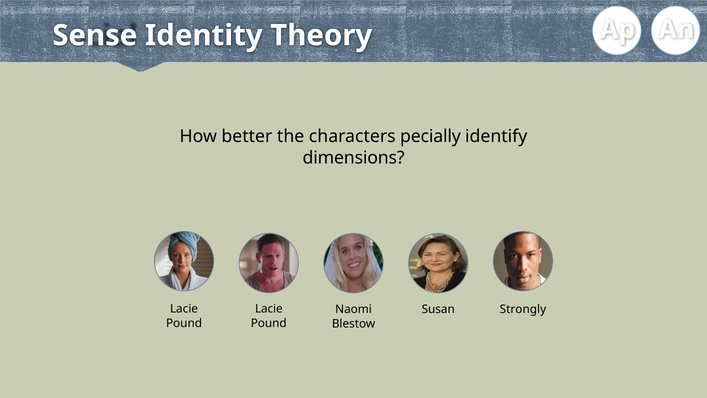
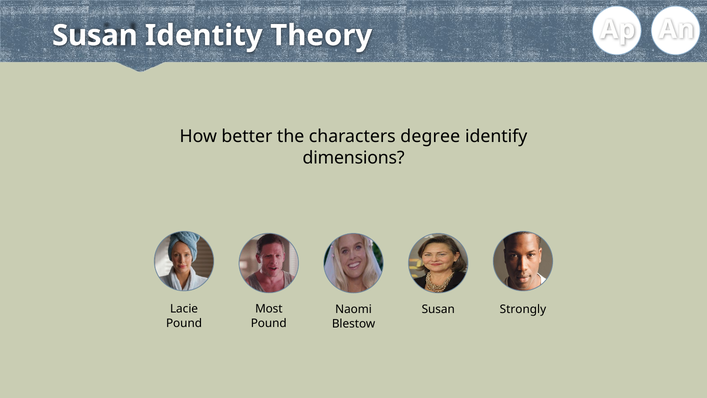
Sense: Sense -> Susan (95, 35)
pecially: pecially -> degree (430, 136)
Lacie: Lacie -> Most (269, 309)
